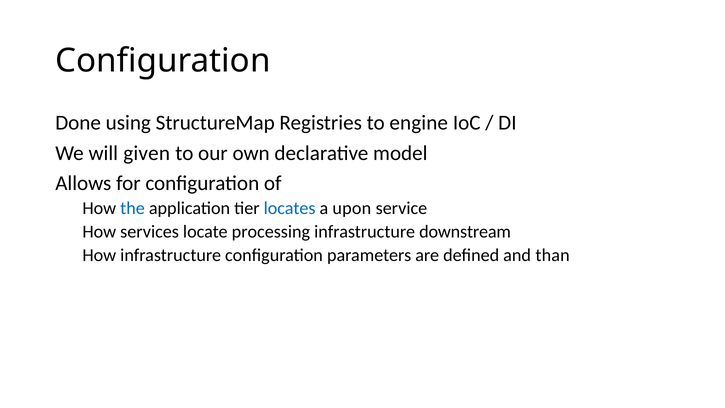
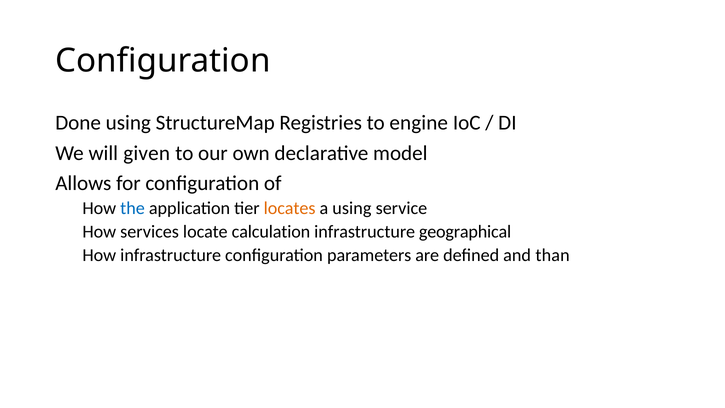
locates colour: blue -> orange (290, 208)
a upon: upon -> using (352, 208)
processing: processing -> calculation (271, 232)
downstream: downstream -> geographical (465, 232)
